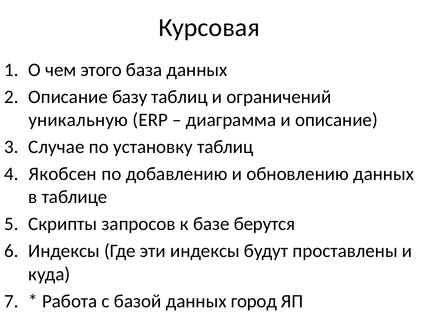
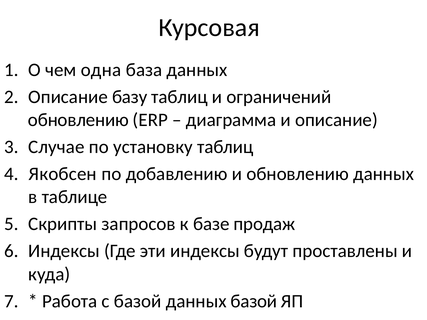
этого: этого -> одна (101, 70)
уникальную: уникальную -> обновлению (78, 120)
берутся: берутся -> продаж (264, 224)
данных город: город -> базой (254, 301)
